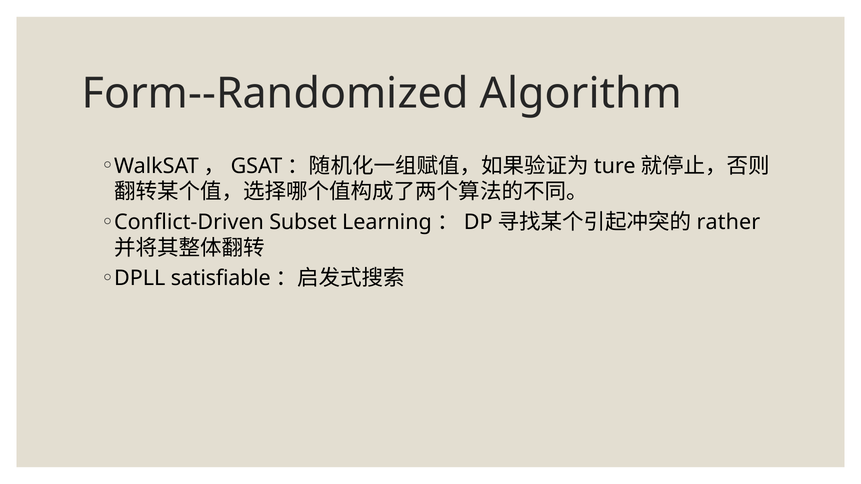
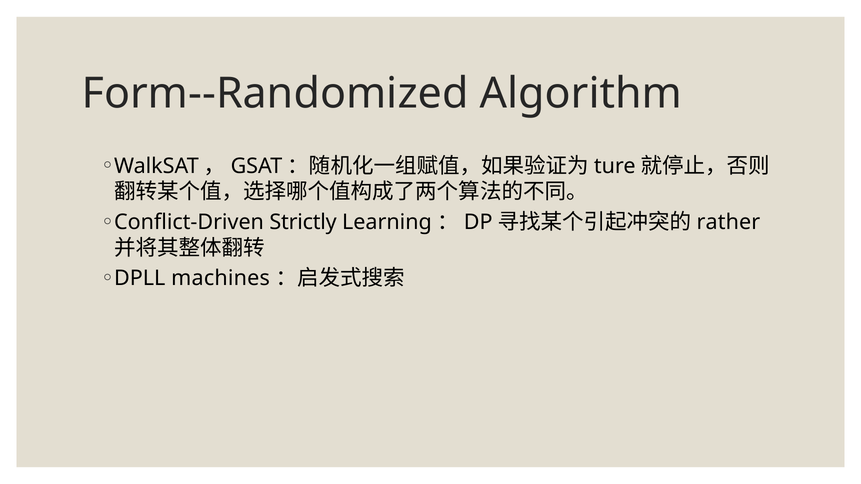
Subset: Subset -> Strictly (303, 222)
satisfiable: satisfiable -> machines (221, 278)
